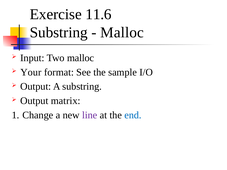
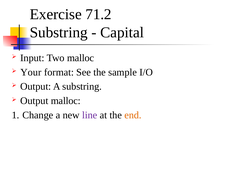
11.6: 11.6 -> 71.2 (99, 14)
Malloc: Malloc -> Capital (122, 32)
Output matrix: matrix -> malloc (66, 101)
end colour: blue -> orange (133, 115)
